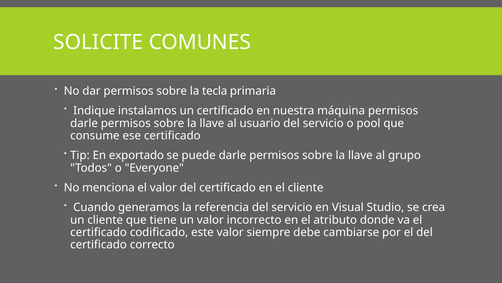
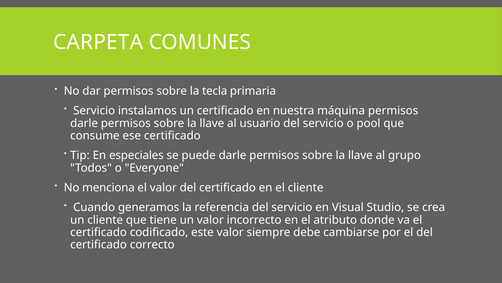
SOLICITE: SOLICITE -> CARPETA (98, 42)
Indique: Indique -> Servicio (94, 111)
exportado: exportado -> especiales (136, 155)
